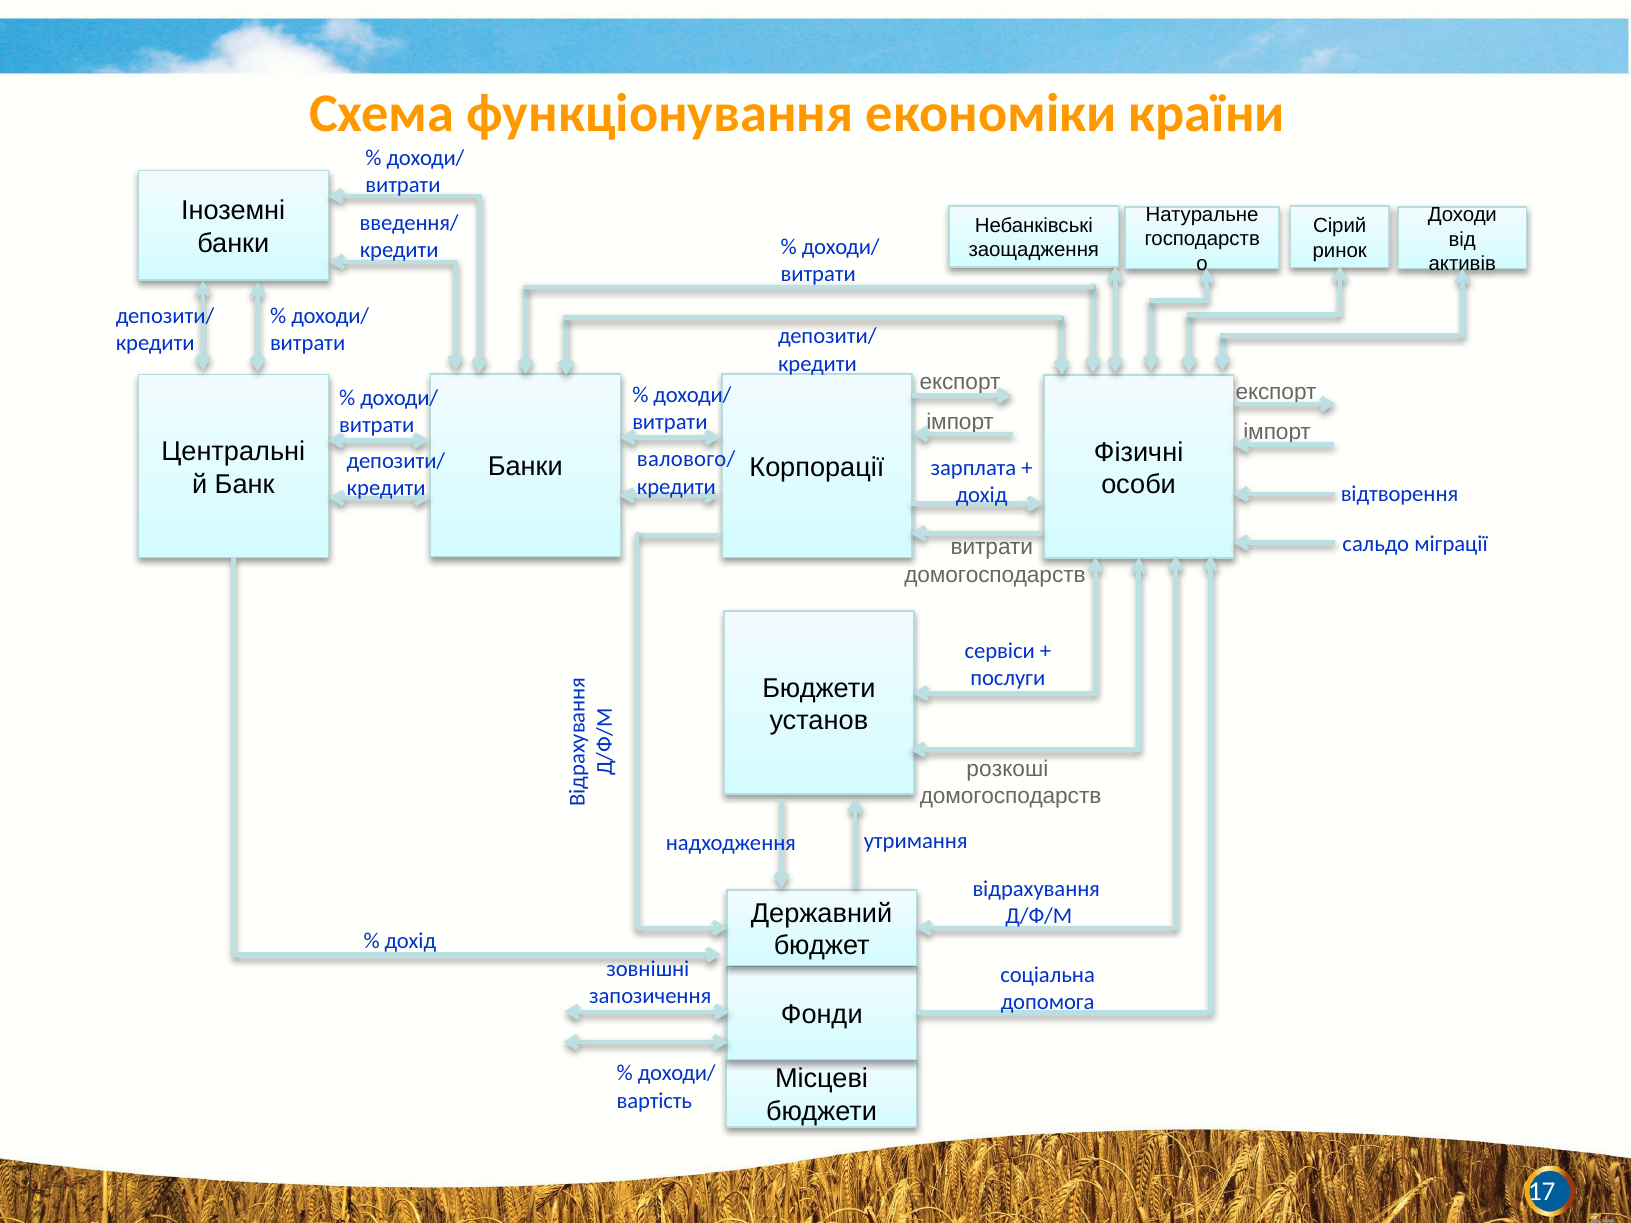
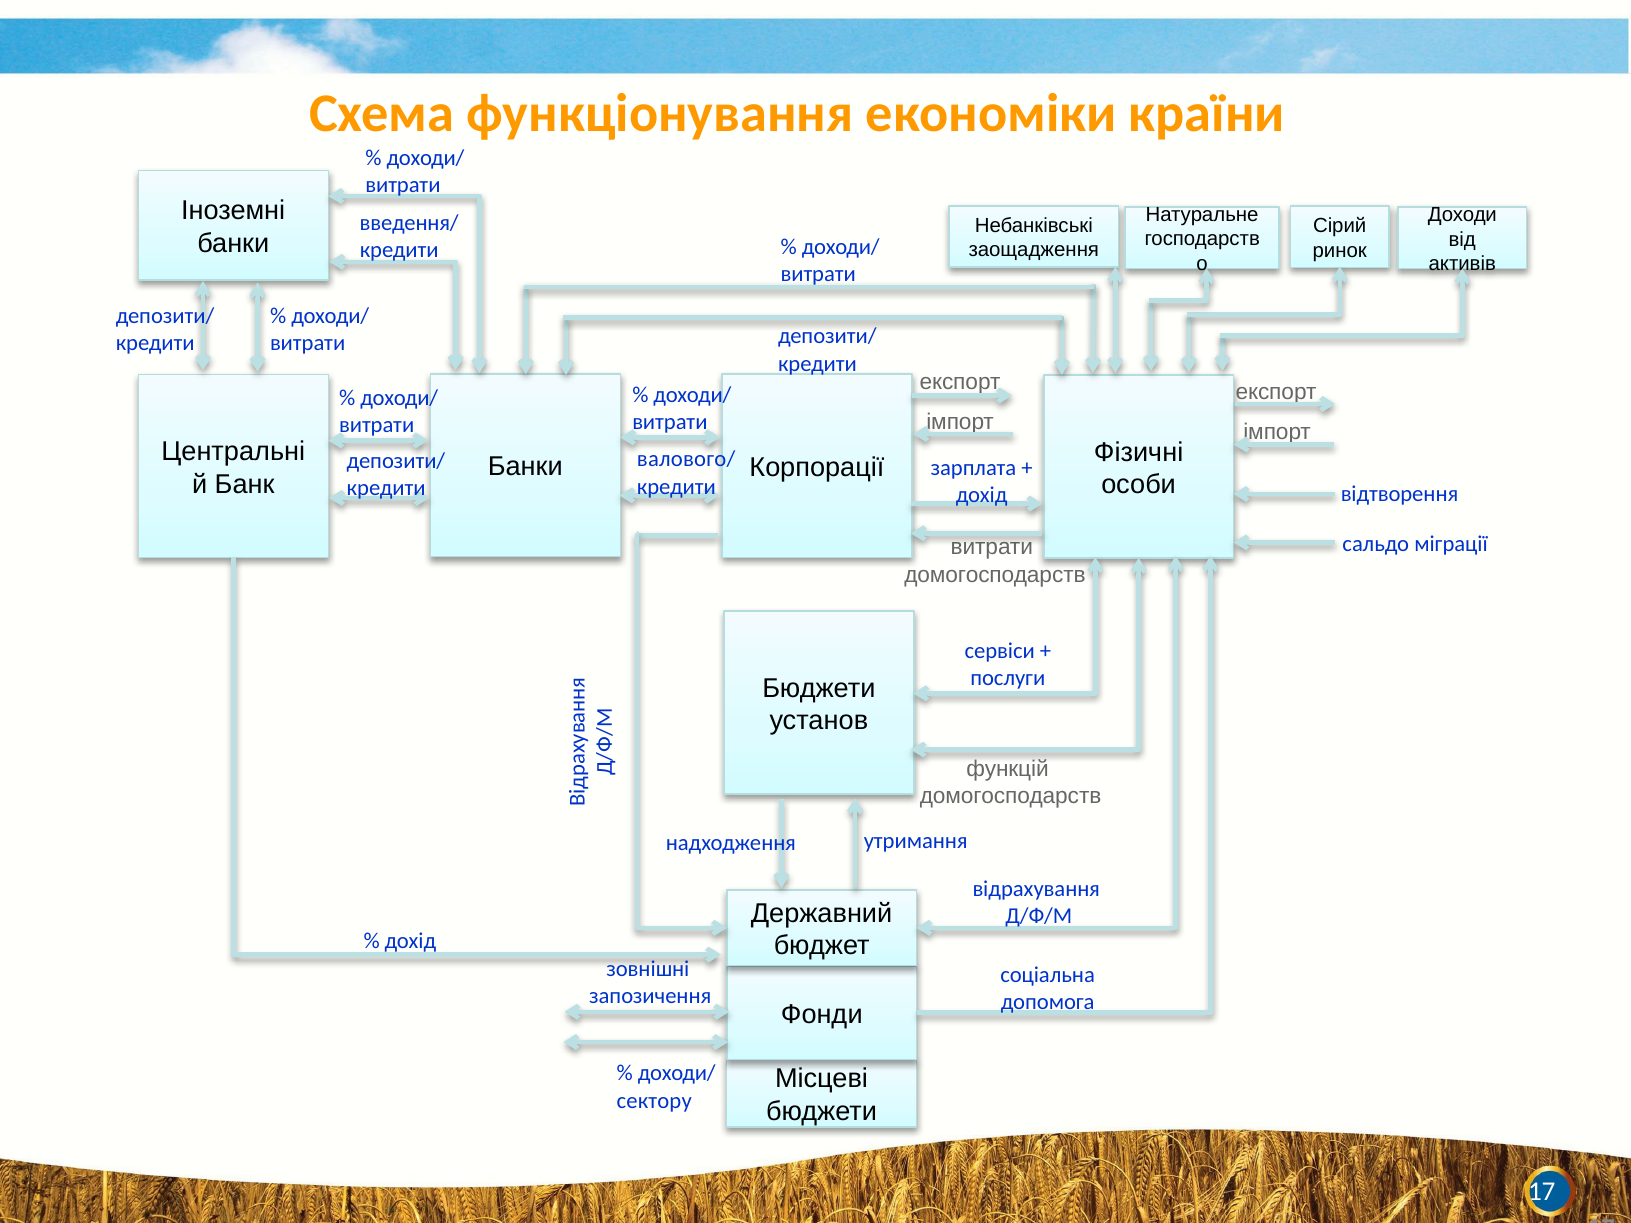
розкоші: розкоші -> функцій (1007, 769)
вартість: вартість -> сектору (654, 1101)
